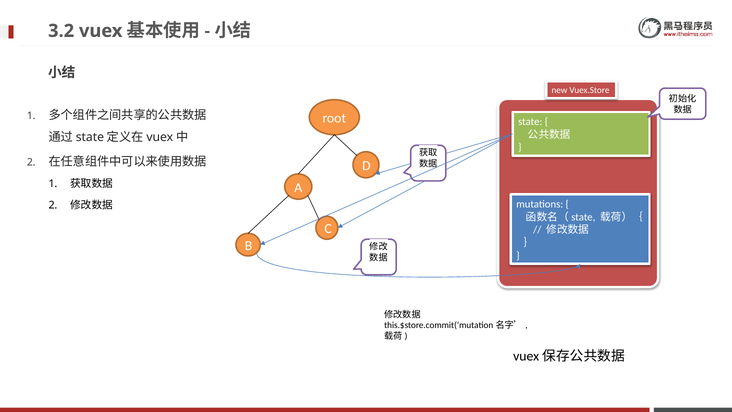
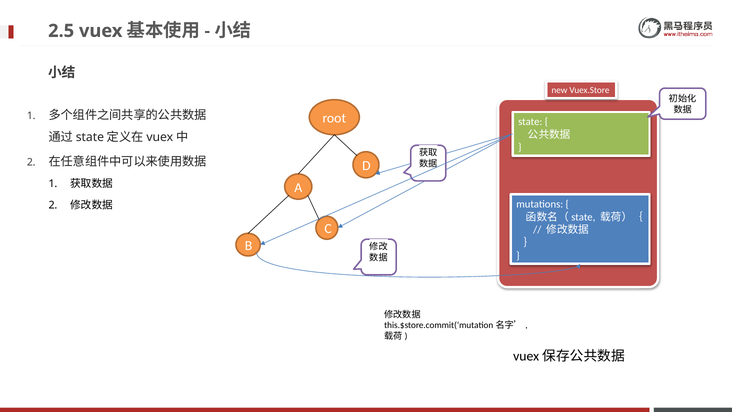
3.2: 3.2 -> 2.5 (61, 31)
